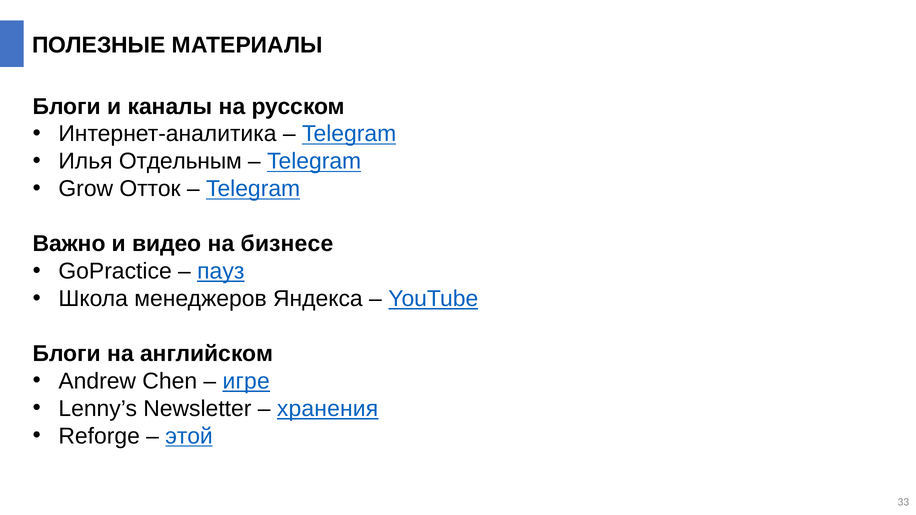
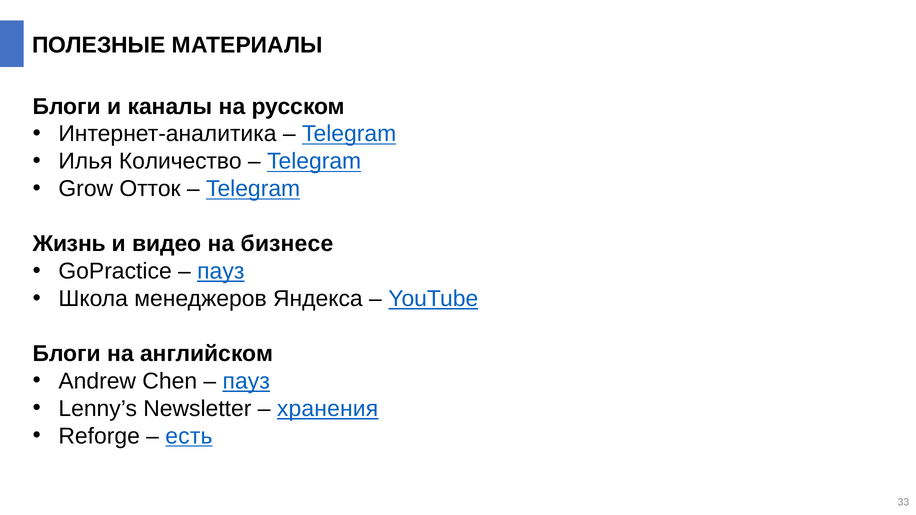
Отдельным: Отдельным -> Количество (180, 161)
Важно: Важно -> Жизнь (69, 244)
игре: игре -> пауз (246, 381)
этой: этой -> есть (189, 436)
